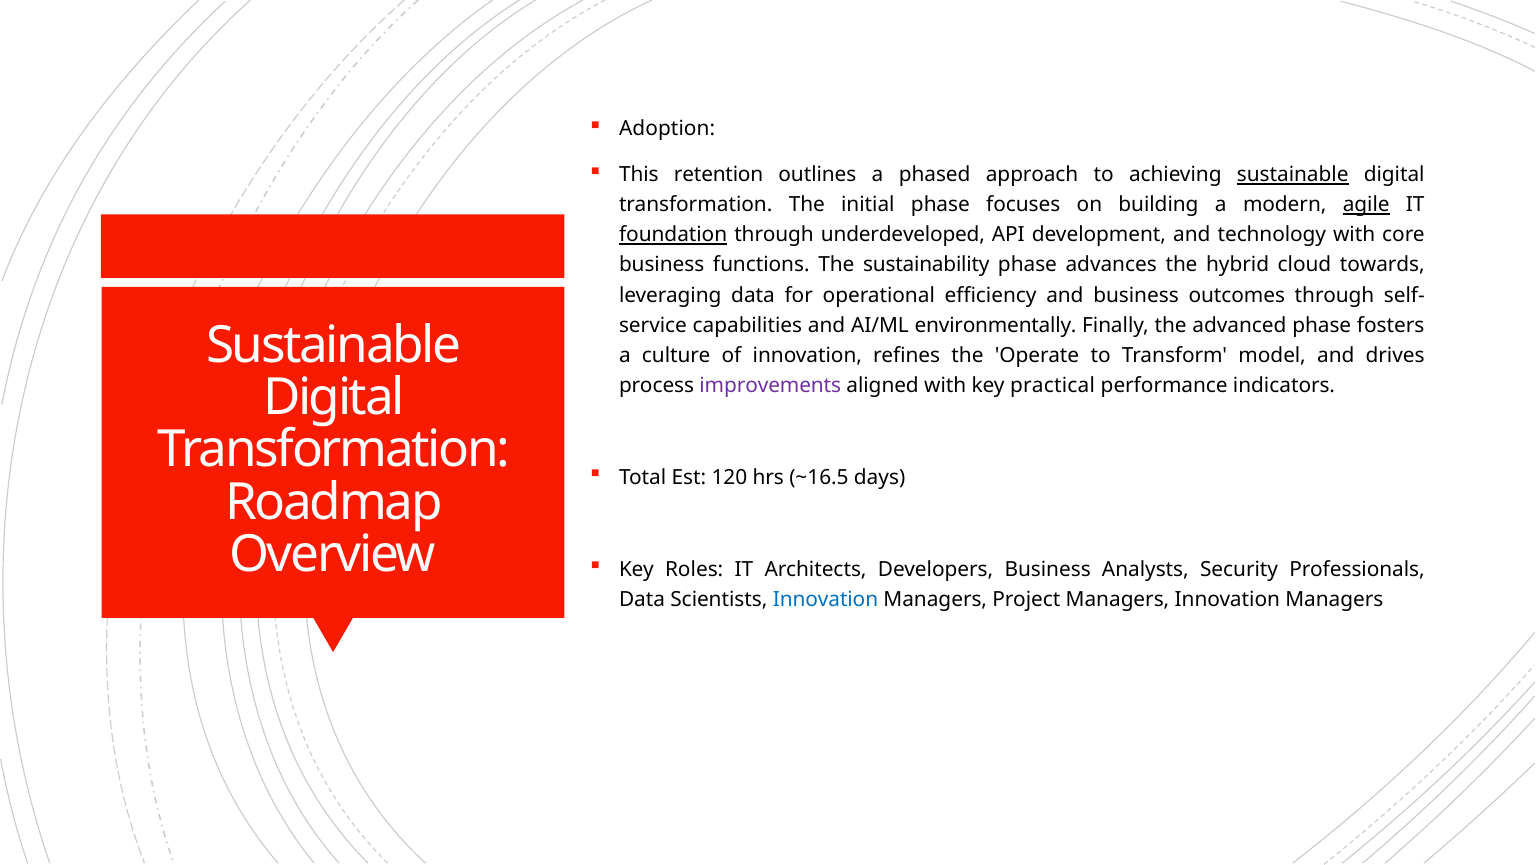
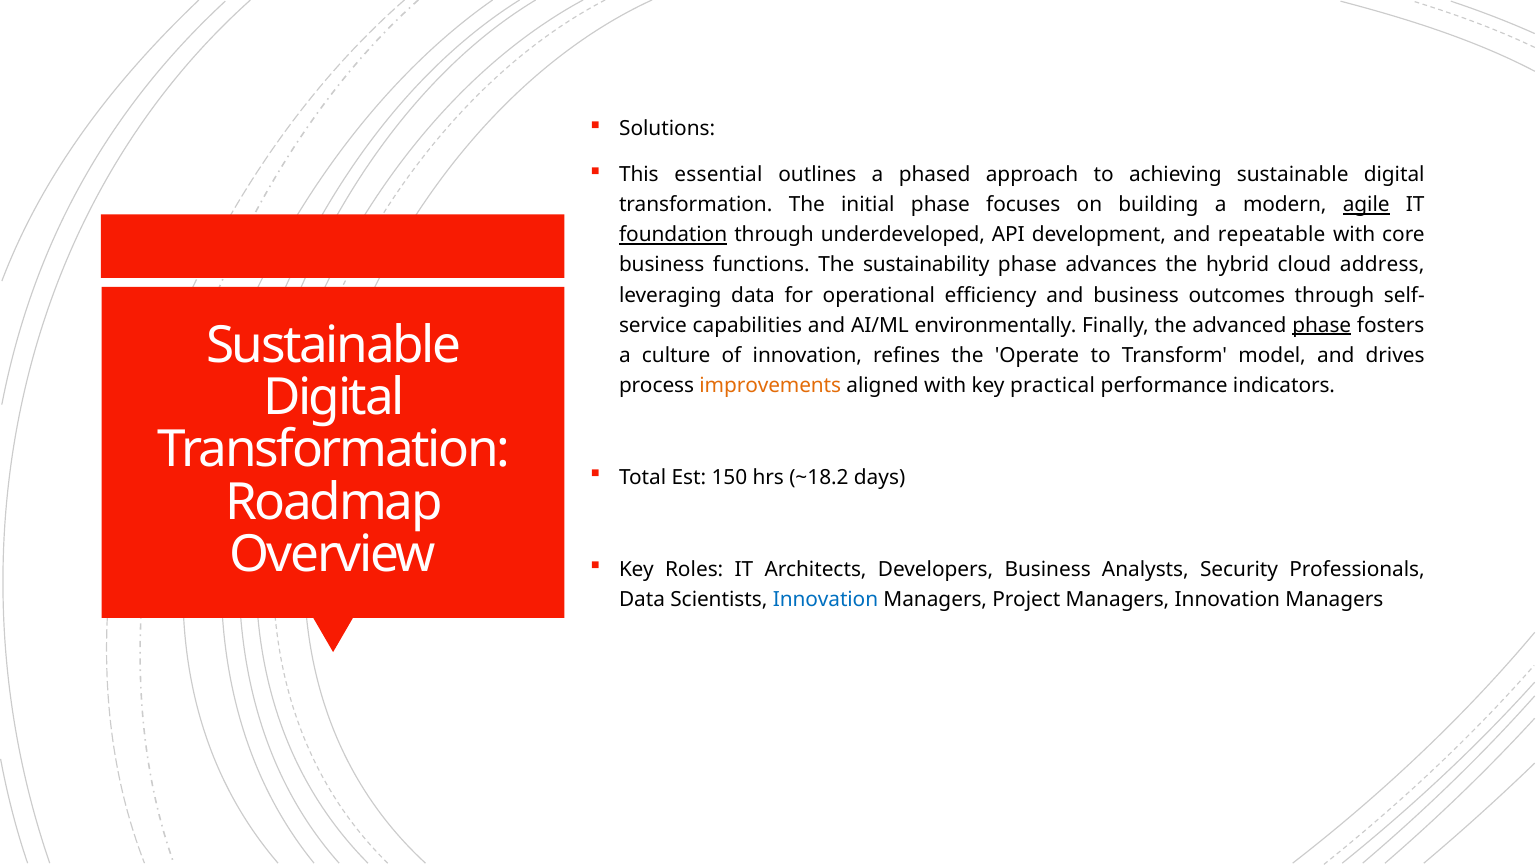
Adoption: Adoption -> Solutions (667, 129)
retention: retention -> essential (718, 175)
sustainable underline: present -> none (1293, 175)
technology: technology -> repeatable (1272, 235)
towards: towards -> address (1382, 265)
phase underline: none -> present (1322, 325)
improvements colour: purple -> orange (770, 385)
120: 120 -> 150 (729, 477)
~16.5: ~16.5 -> ~18.2 (819, 477)
